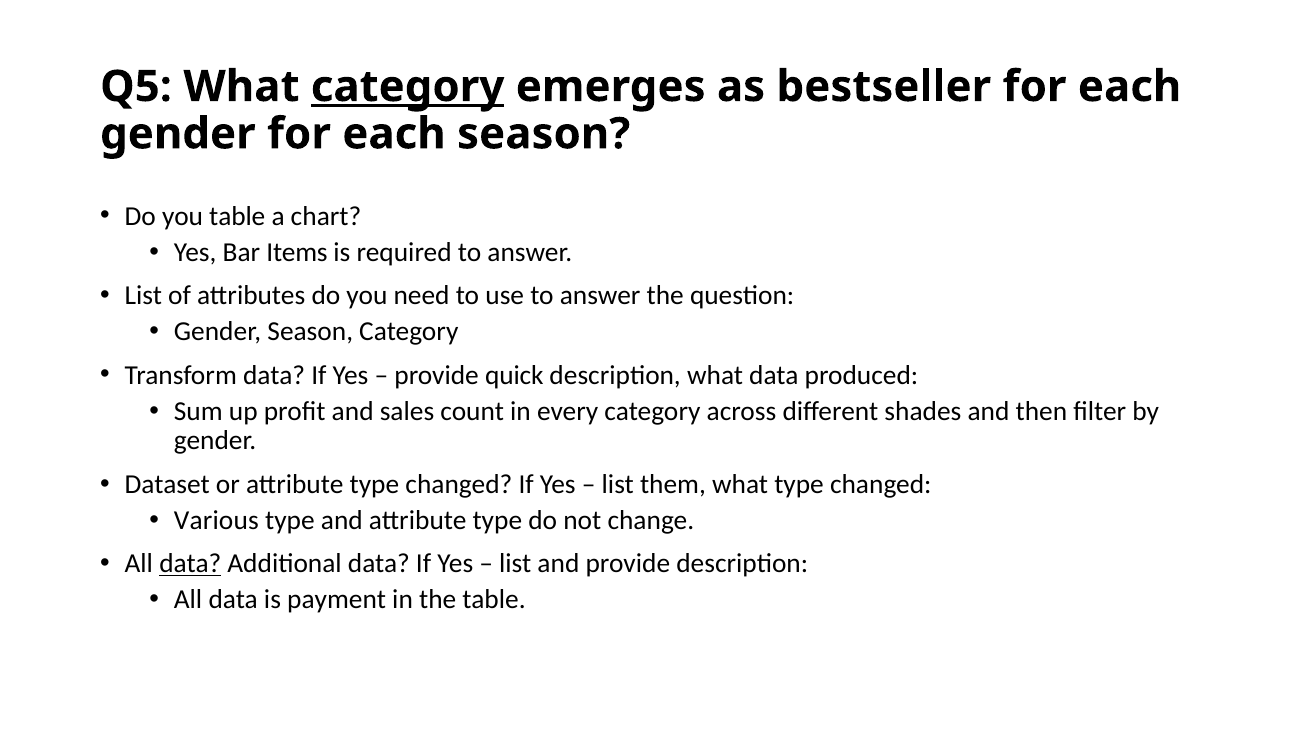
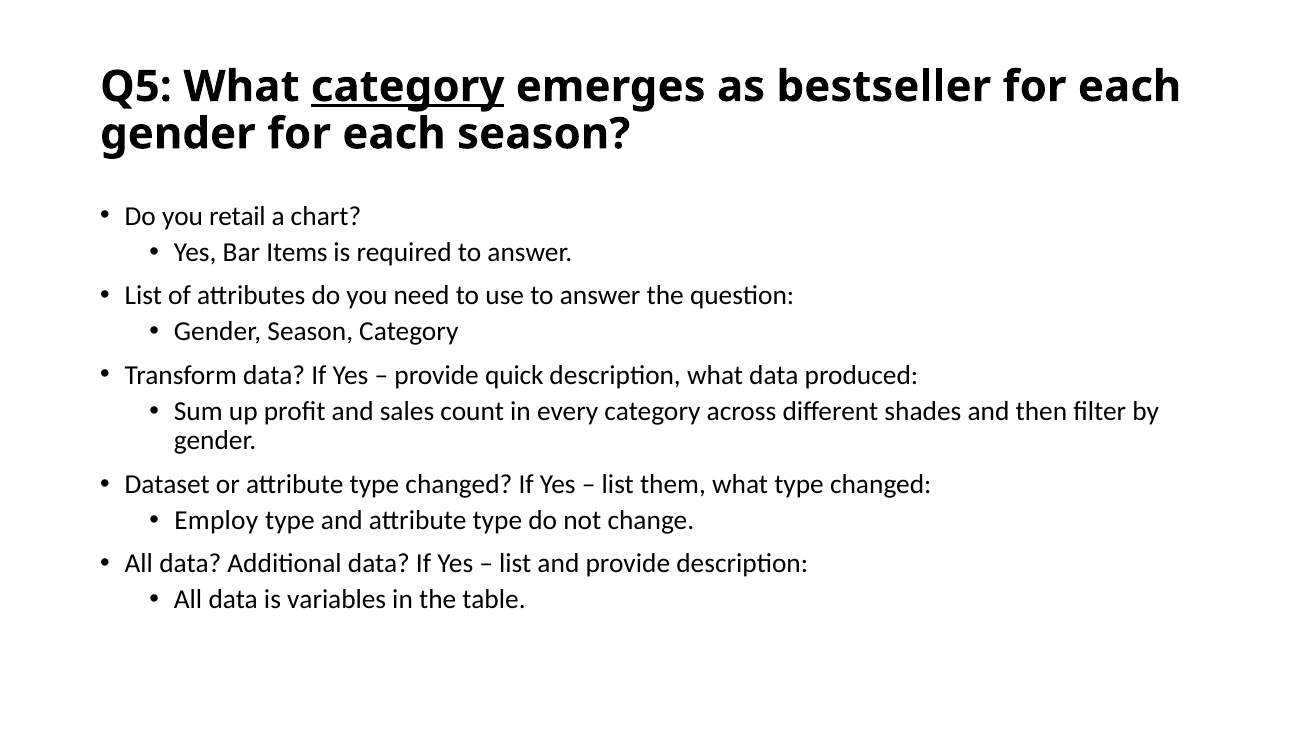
you table: table -> retail (237, 216)
Various: Various -> Employ (216, 521)
data underline: present -> none (190, 564)
payment: payment -> variables (337, 600)
